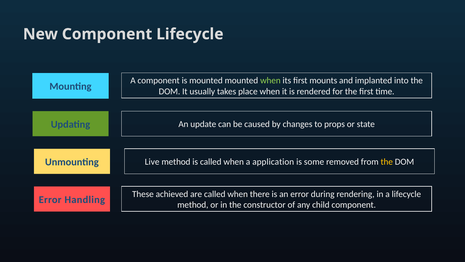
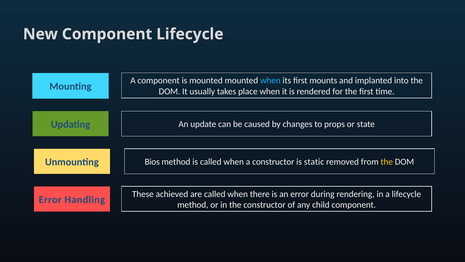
when colour: light green -> light blue (270, 81)
Live: Live -> Bios (152, 162)
a application: application -> constructor (273, 162)
some: some -> static (314, 162)
